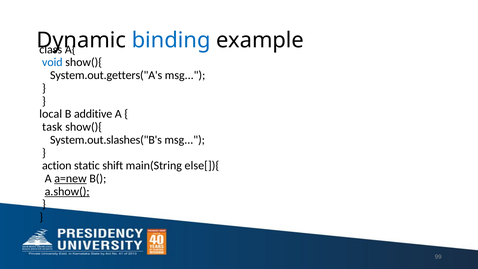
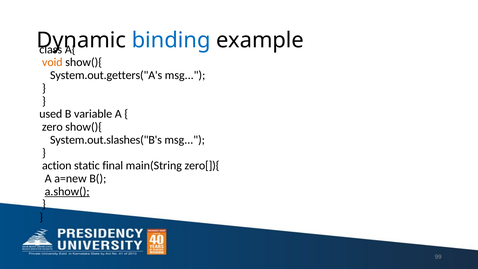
void colour: blue -> orange (52, 62)
local: local -> used (51, 114)
additive: additive -> variable (93, 114)
task: task -> zero (52, 127)
shift: shift -> final (113, 166)
else[]){: else[]){ -> zero[]){ (202, 166)
a=new underline: present -> none (70, 178)
